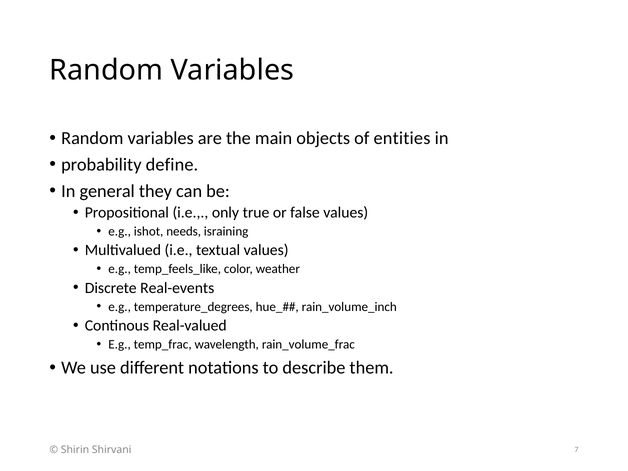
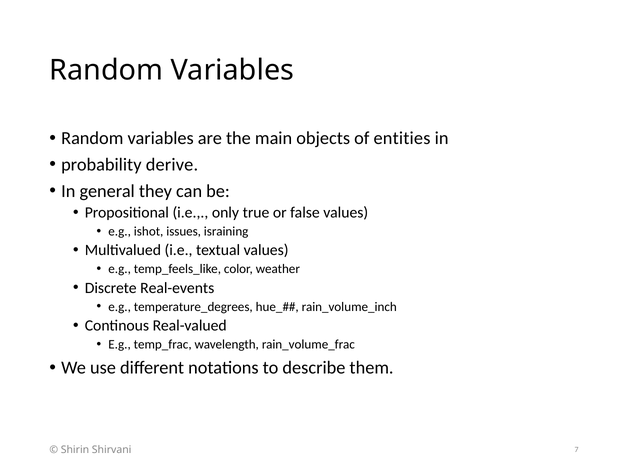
define: define -> derive (172, 165)
needs: needs -> issues (184, 231)
